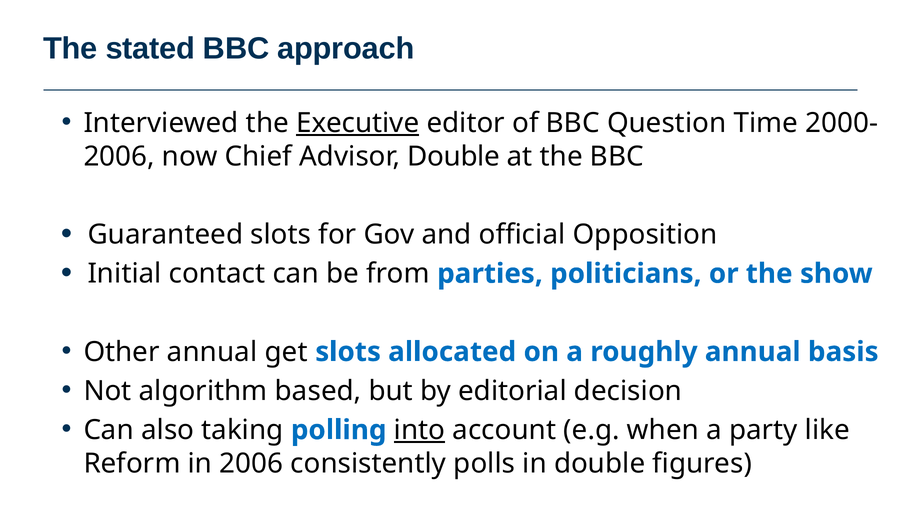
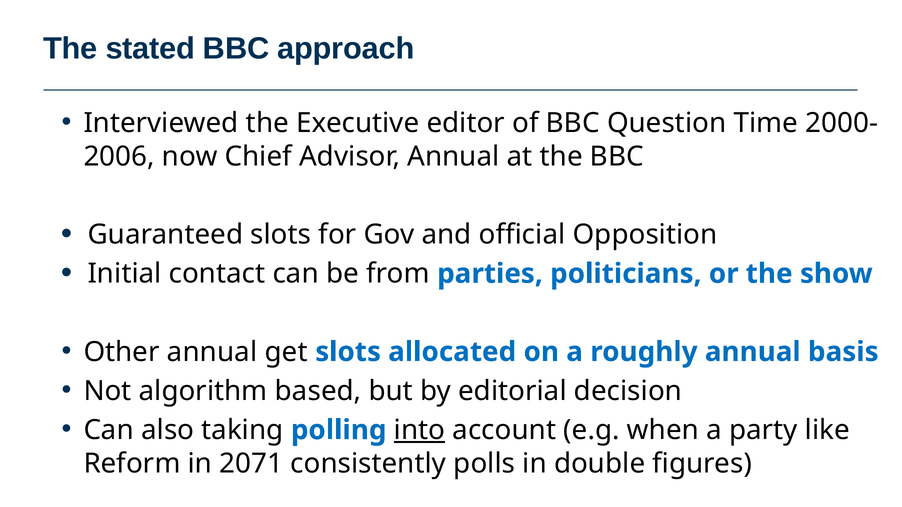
Executive underline: present -> none (358, 123)
Advisor Double: Double -> Annual (453, 157)
in 2006: 2006 -> 2071 (251, 464)
